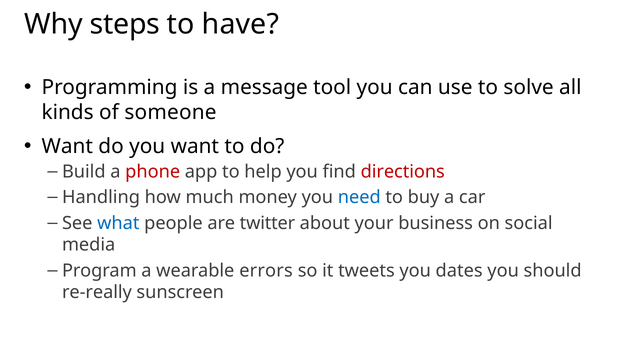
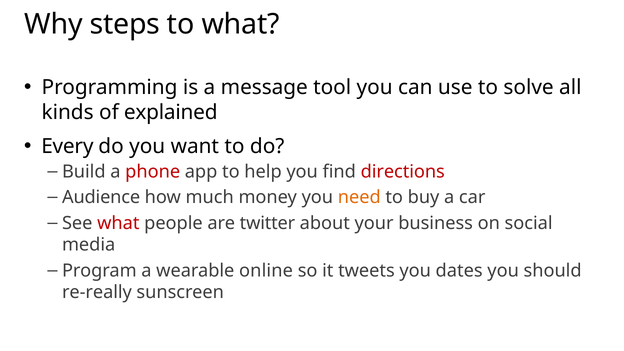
to have: have -> what (241, 24)
someone: someone -> explained (171, 112)
Want: Want -> Every (67, 146)
Handling: Handling -> Audience (101, 197)
need colour: blue -> orange (359, 197)
what colour: blue -> red (118, 223)
errors: errors -> online (266, 271)
